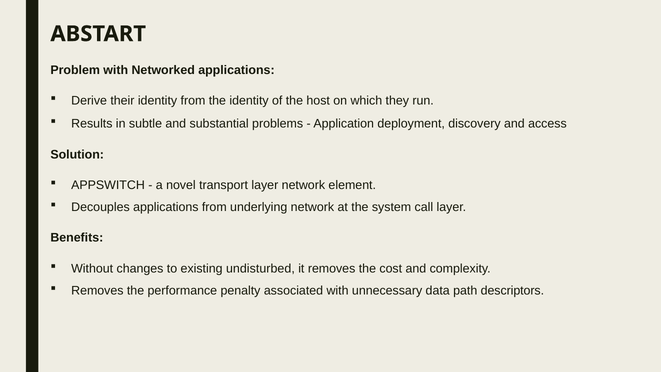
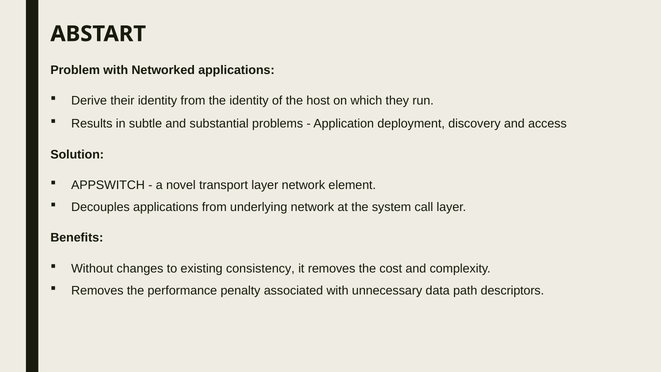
undisturbed: undisturbed -> consistency (260, 268)
